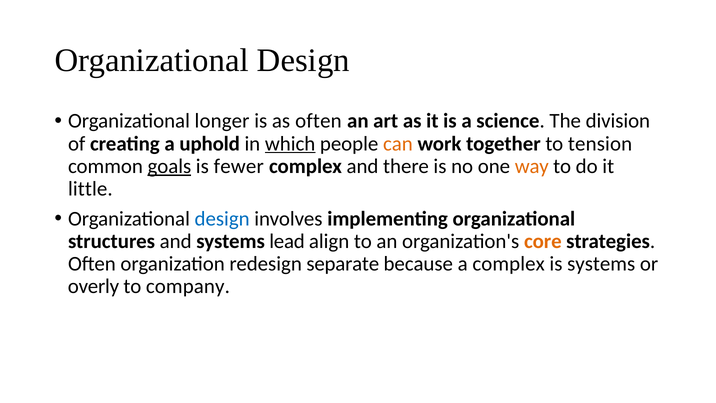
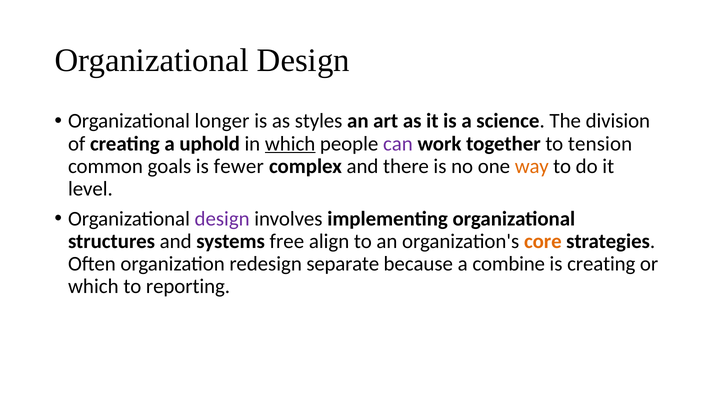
as often: often -> styles (319, 121)
can colour: orange -> purple (398, 144)
goals underline: present -> none (169, 166)
little: little -> level (90, 189)
design colour: blue -> purple (222, 219)
lead: lead -> free (287, 241)
a complex: complex -> combine (509, 264)
is systems: systems -> creating (601, 264)
overly: overly -> which (93, 286)
company: company -> reporting (188, 286)
